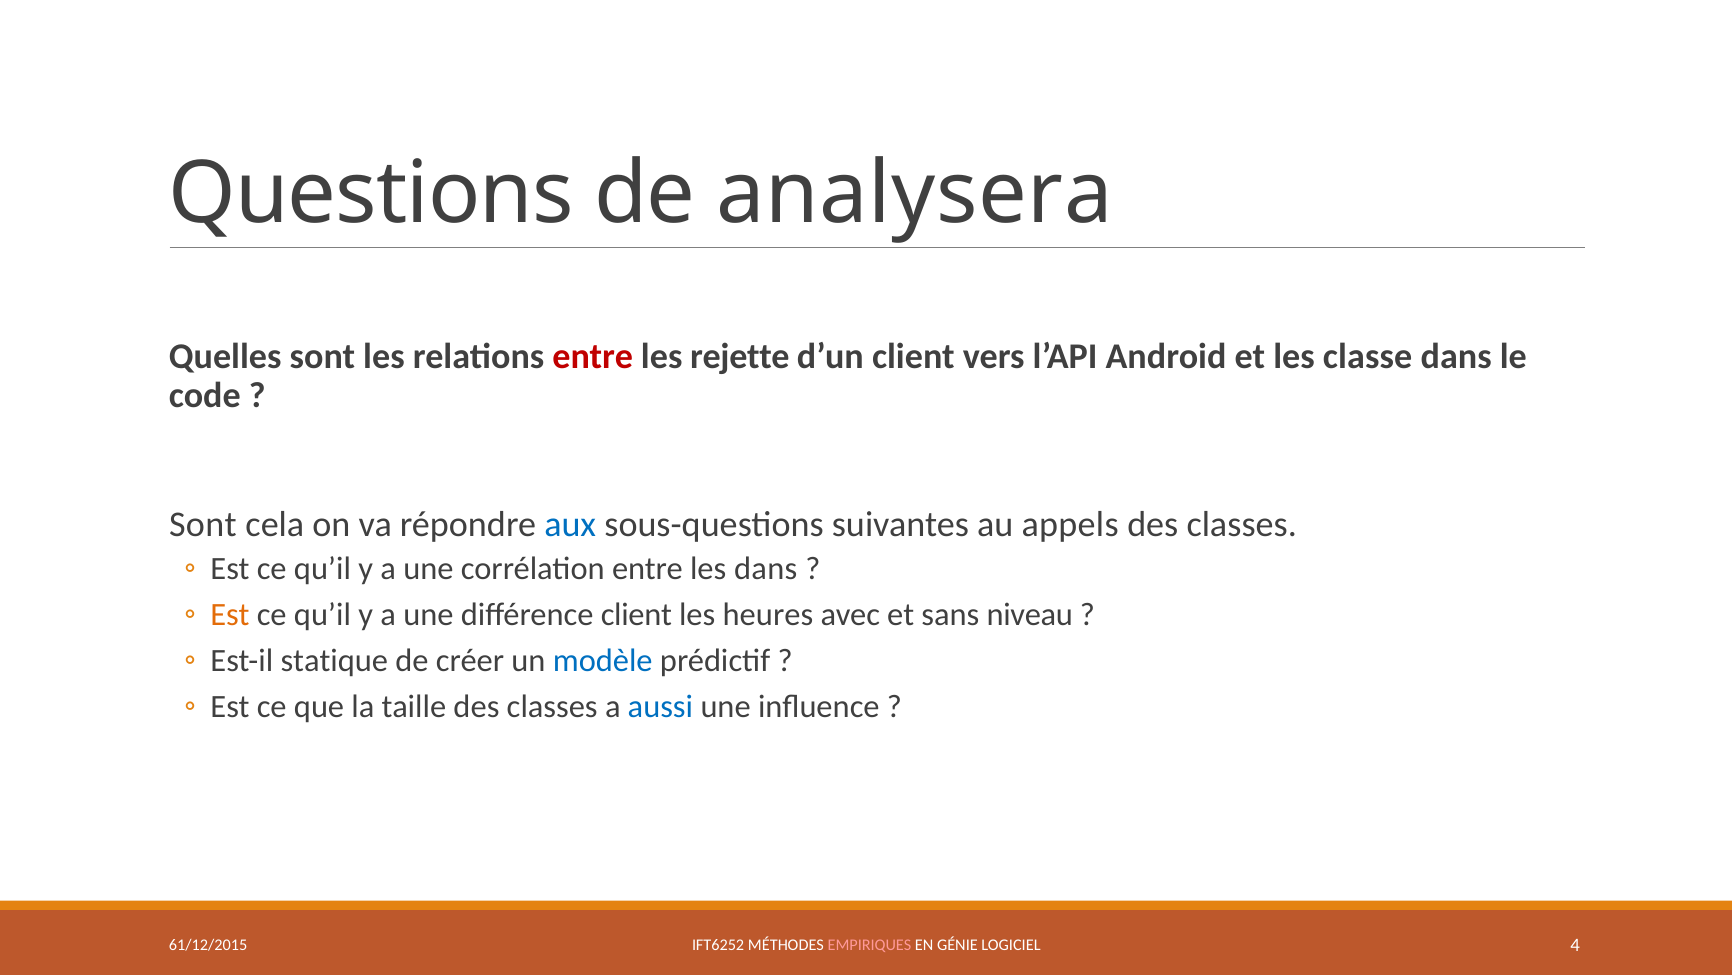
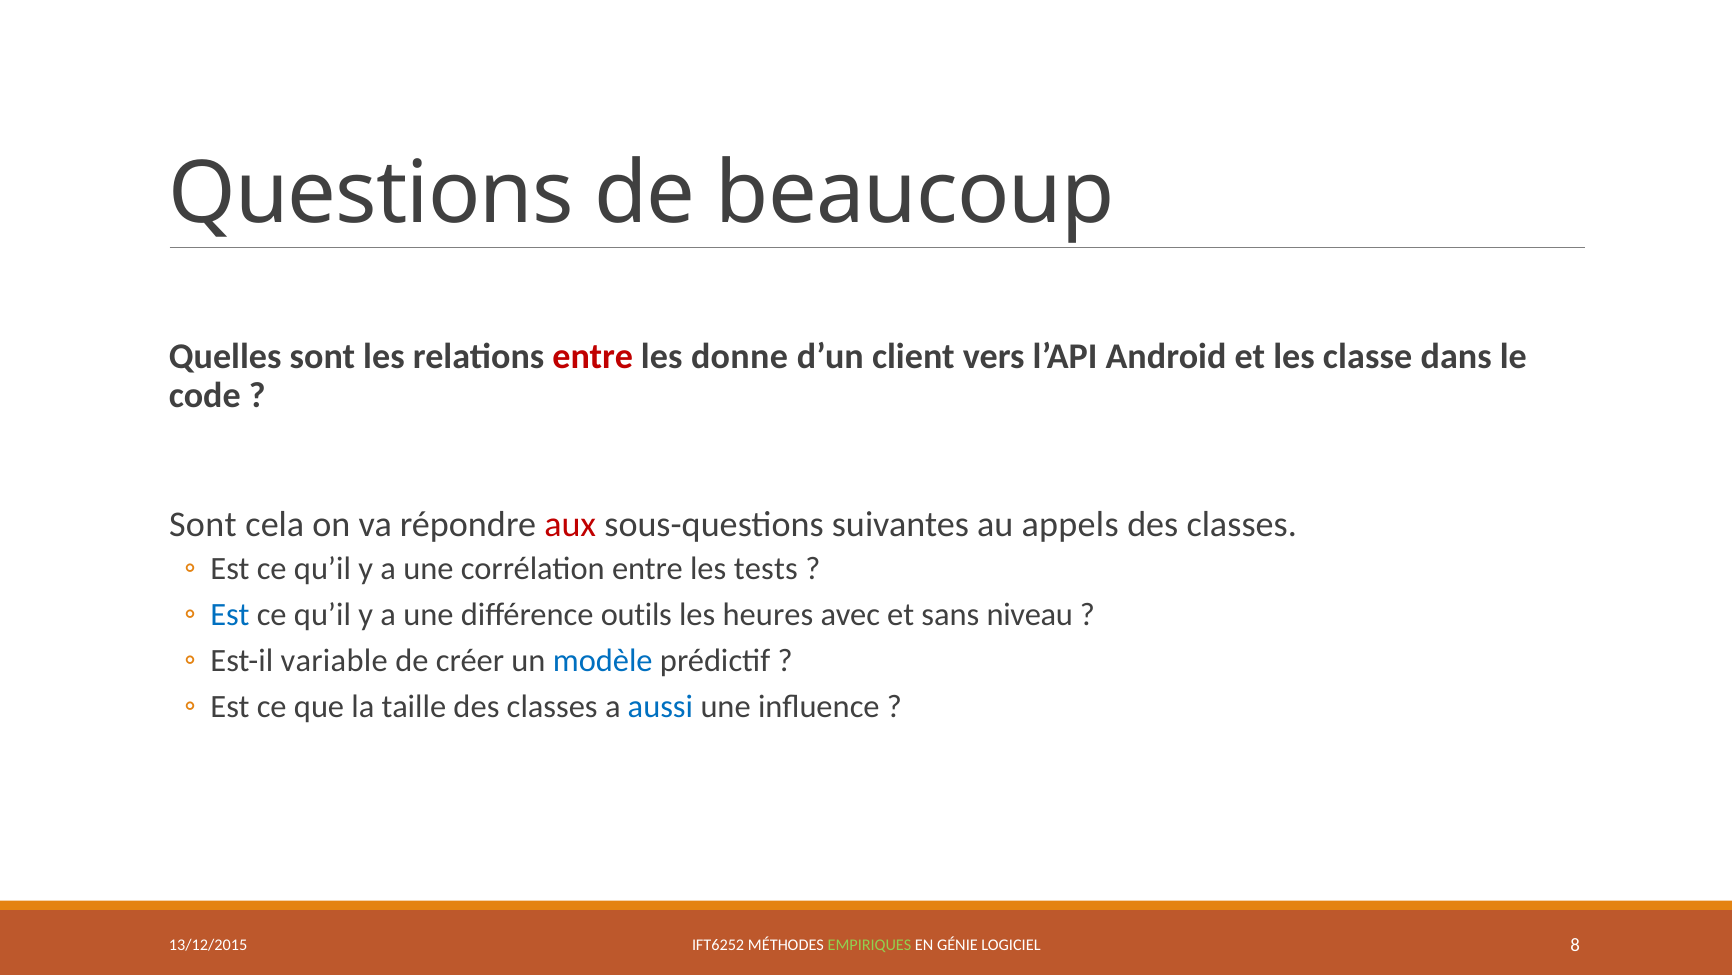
analysera: analysera -> beaucoup (915, 194)
rejette: rejette -> donne (740, 357)
aux colour: blue -> red (570, 524)
les dans: dans -> tests (766, 569)
Est colour: orange -> blue (230, 614)
différence client: client -> outils (636, 614)
statique: statique -> variable (334, 660)
61/12/2015: 61/12/2015 -> 13/12/2015 (208, 945)
EMPIRIQUES colour: pink -> light green (869, 945)
4: 4 -> 8 (1575, 945)
